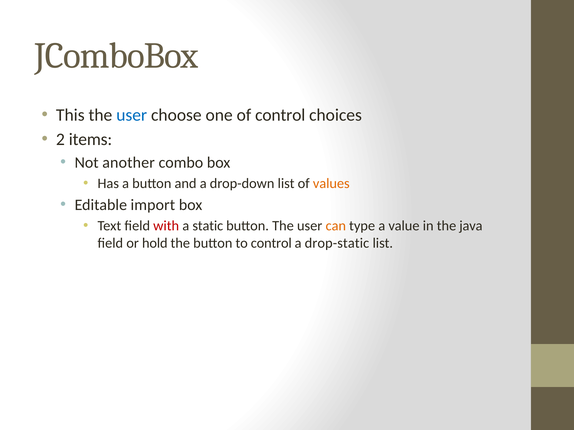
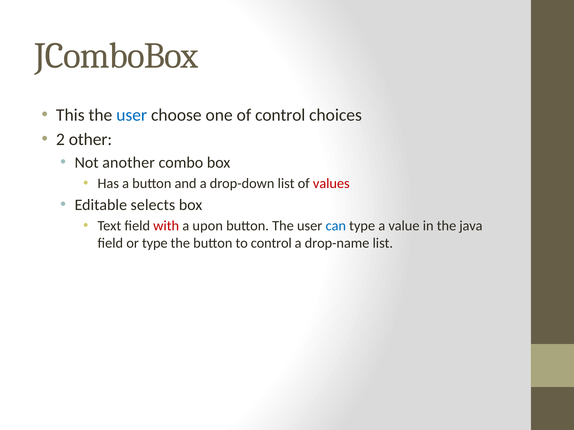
items: items -> other (90, 140)
values colour: orange -> red (331, 184)
import: import -> selects (153, 205)
static: static -> upon (208, 226)
can colour: orange -> blue (336, 226)
or hold: hold -> type (155, 243)
drop-static: drop-static -> drop-name (337, 243)
